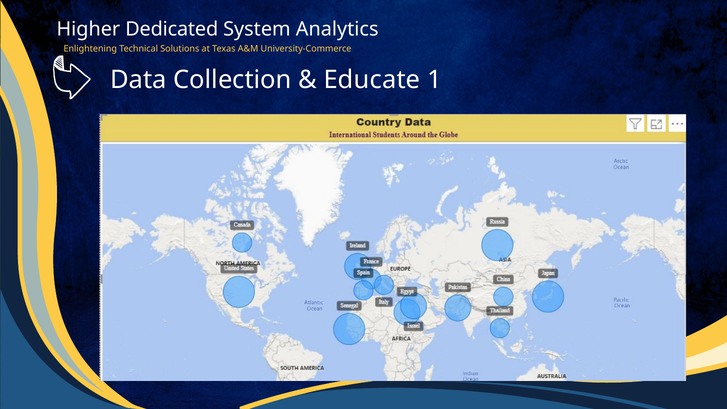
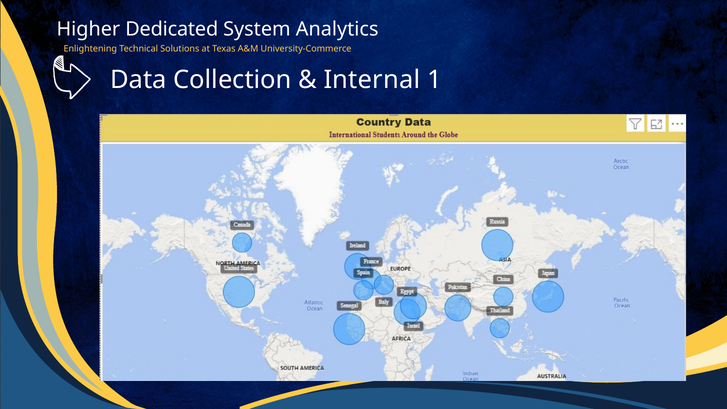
Educate: Educate -> Internal (372, 80)
